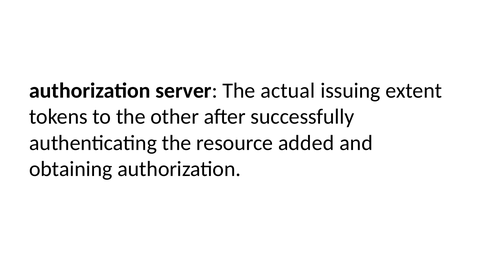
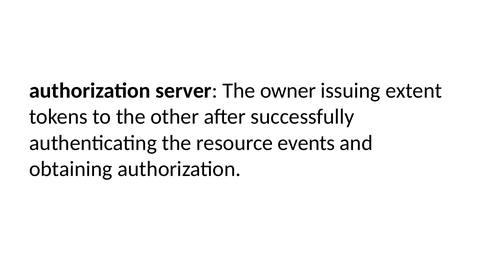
actual: actual -> owner (288, 91)
added: added -> events (306, 143)
